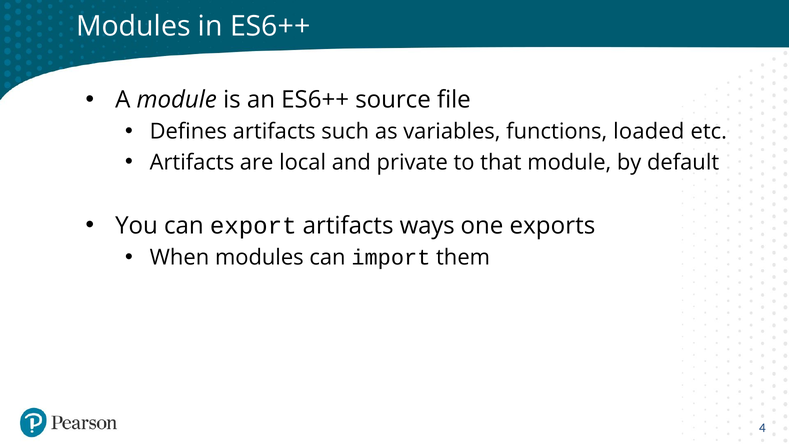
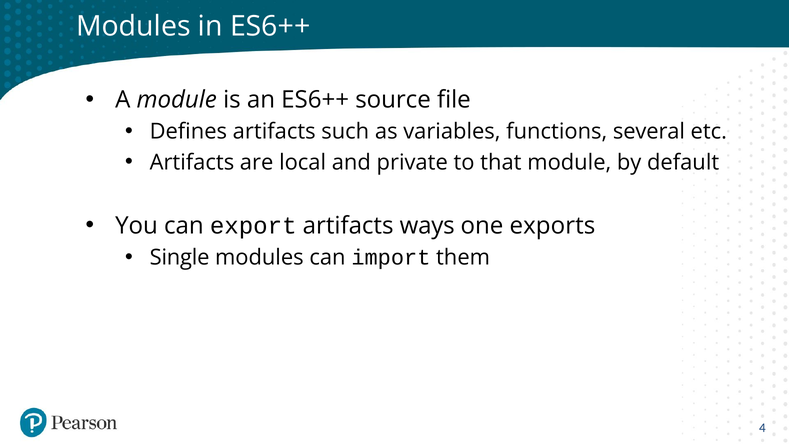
loaded: loaded -> several (649, 132)
When: When -> Single (180, 258)
